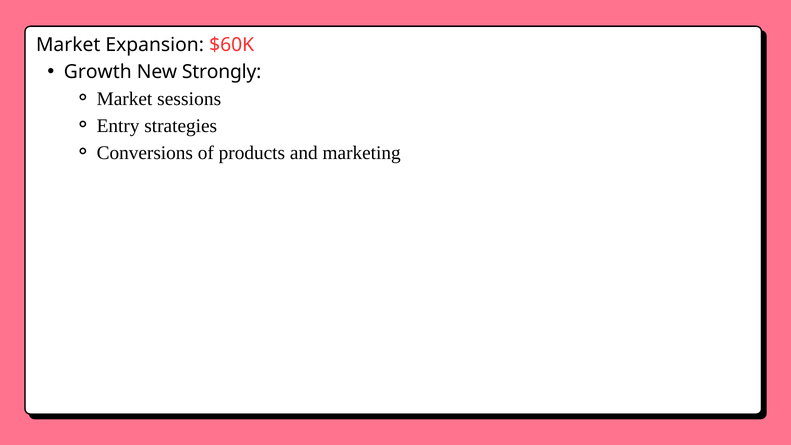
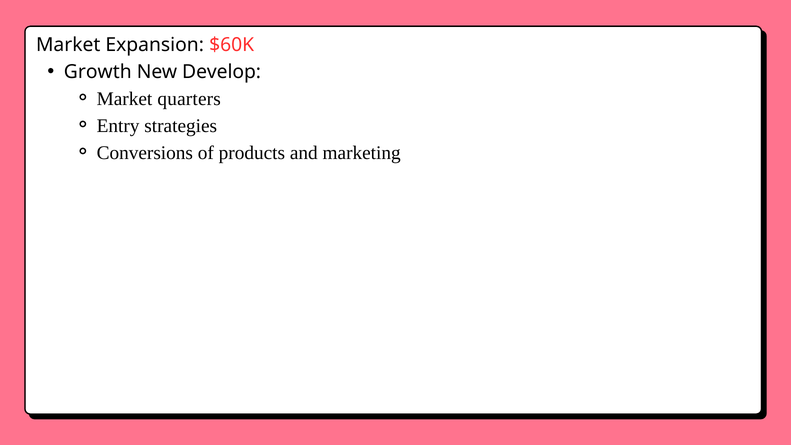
Strongly: Strongly -> Develop (222, 72)
sessions: sessions -> quarters (189, 99)
